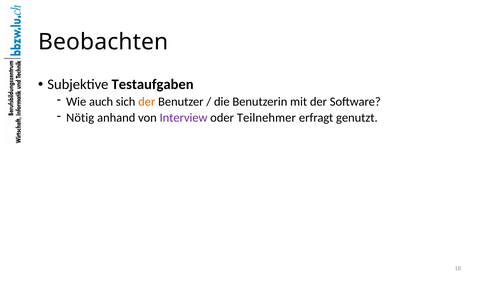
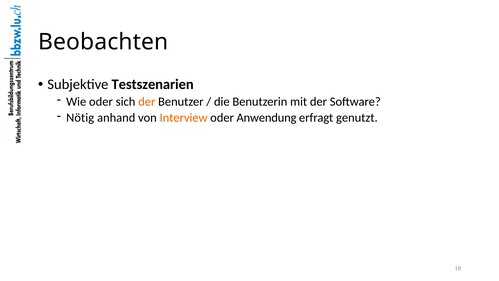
Testaufgaben: Testaufgaben -> Testszenarien (153, 84)
Wie auch: auch -> oder (101, 102)
Interview colour: purple -> orange (184, 118)
Teilnehmer: Teilnehmer -> Anwendung (267, 118)
